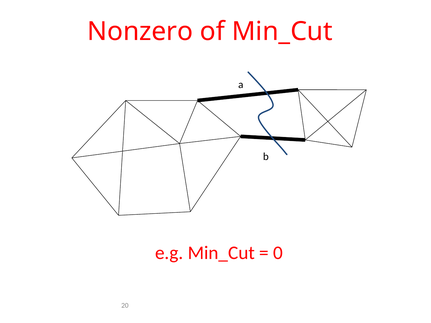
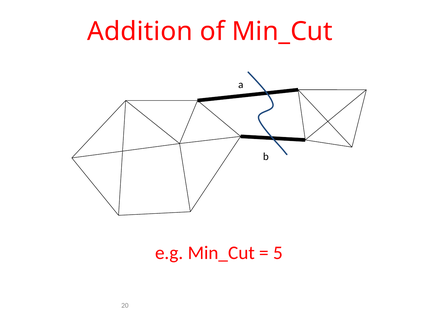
Nonzero: Nonzero -> Addition (140, 31)
0: 0 -> 5 (278, 253)
